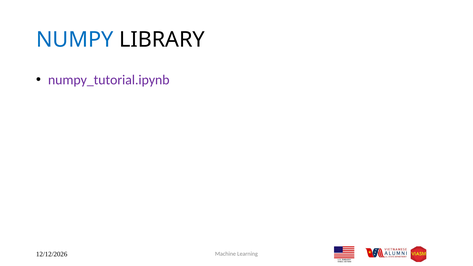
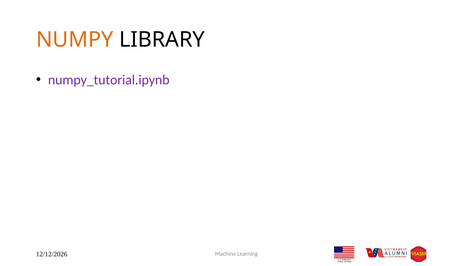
NUMPY colour: blue -> orange (75, 40)
